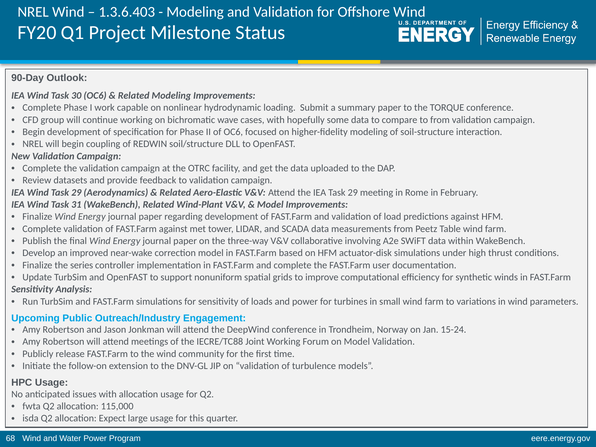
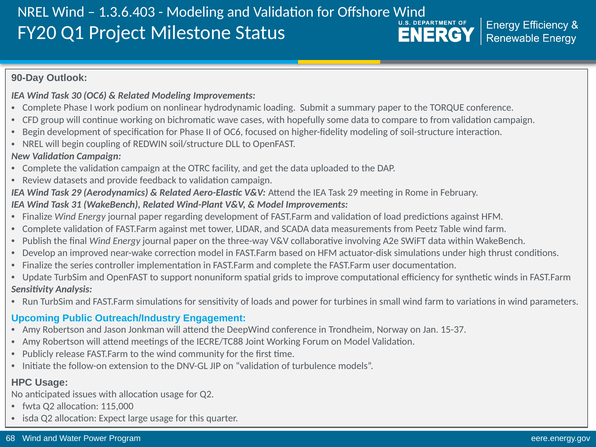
capable: capable -> podium (133, 108)
15-24: 15-24 -> 15-37 (454, 330)
